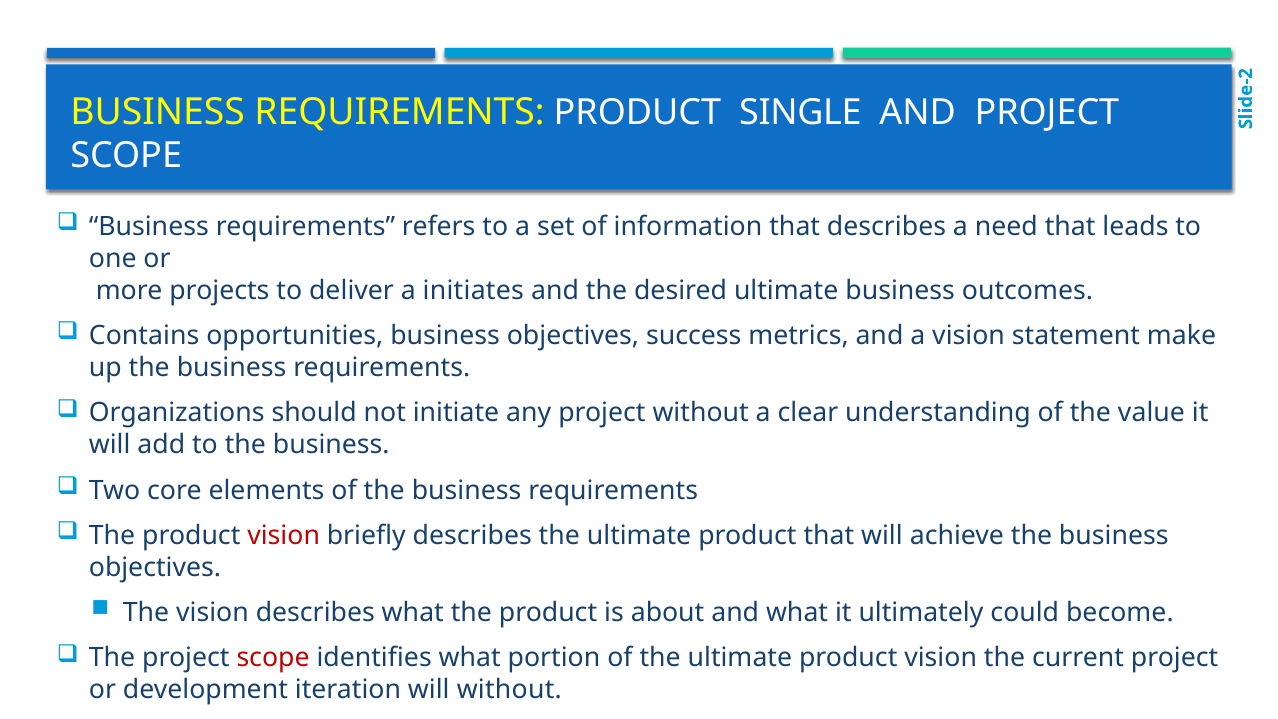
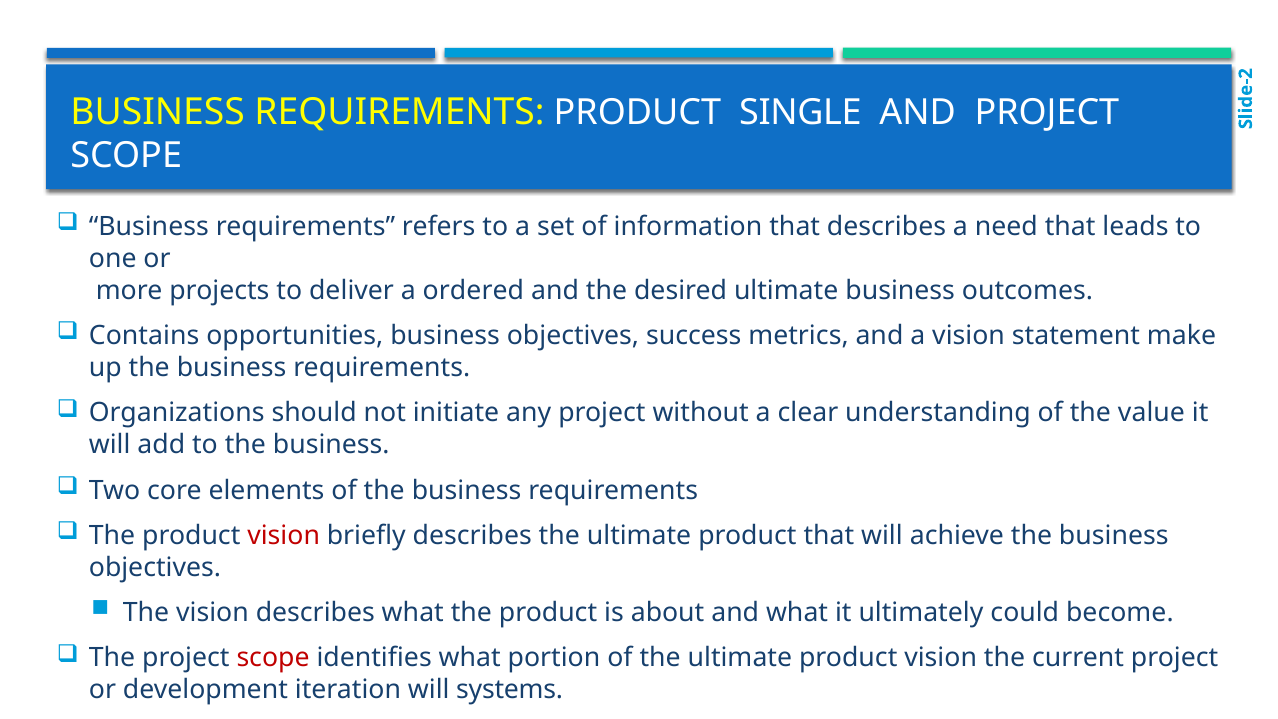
initiates: initiates -> ordered (473, 290)
will without: without -> systems (510, 690)
